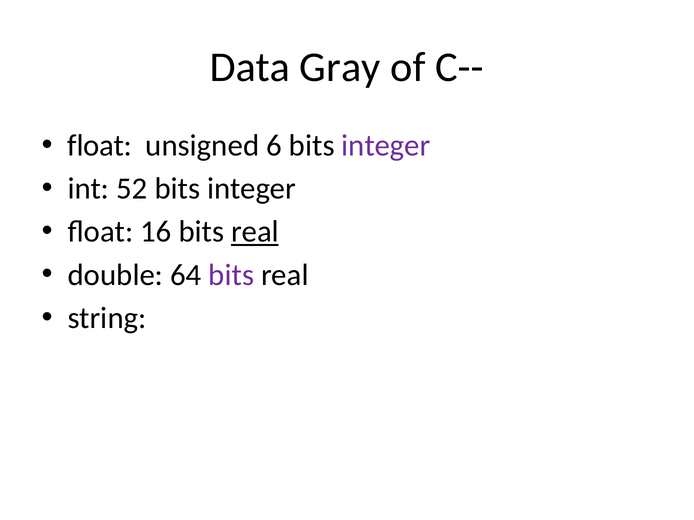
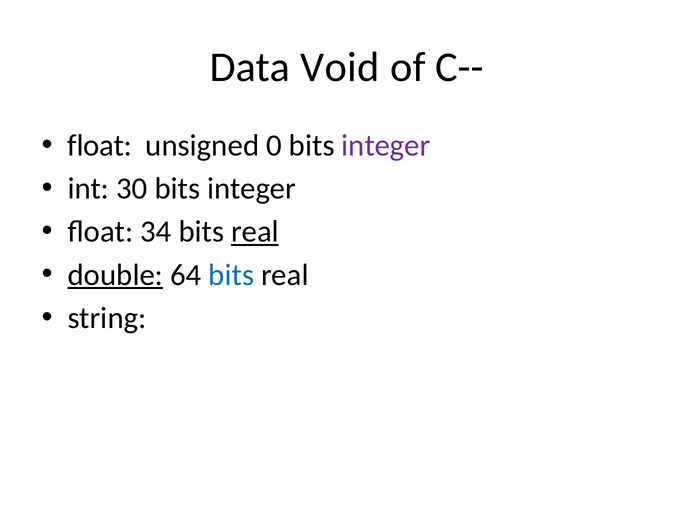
Gray: Gray -> Void (340, 67)
6: 6 -> 0 (274, 146)
52: 52 -> 30 (132, 189)
16: 16 -> 34 (156, 232)
double underline: none -> present (115, 275)
bits colour: purple -> blue (231, 275)
